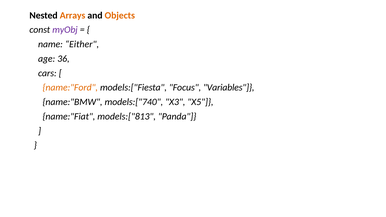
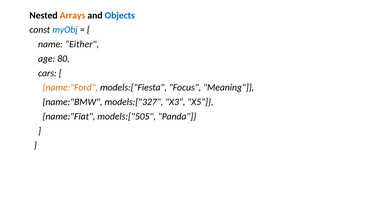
Objects colour: orange -> blue (120, 15)
myObj colour: purple -> blue (65, 30)
36: 36 -> 80 (63, 59)
Variables: Variables -> Meaning (229, 88)
models:["740: models:["740 -> models:["327 (134, 102)
models:["813: models:["813 -> models:["505 (127, 116)
